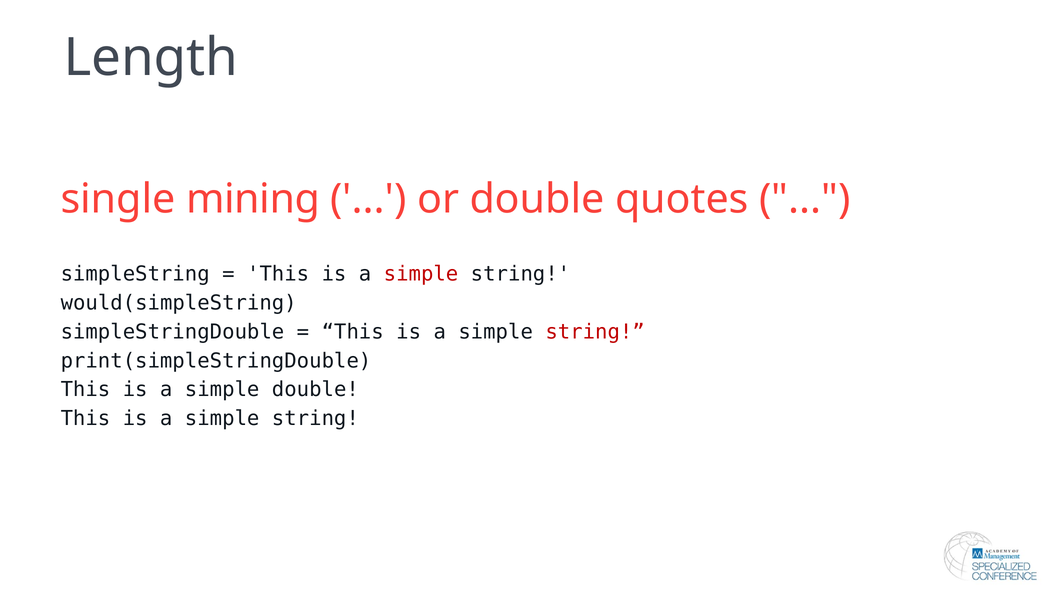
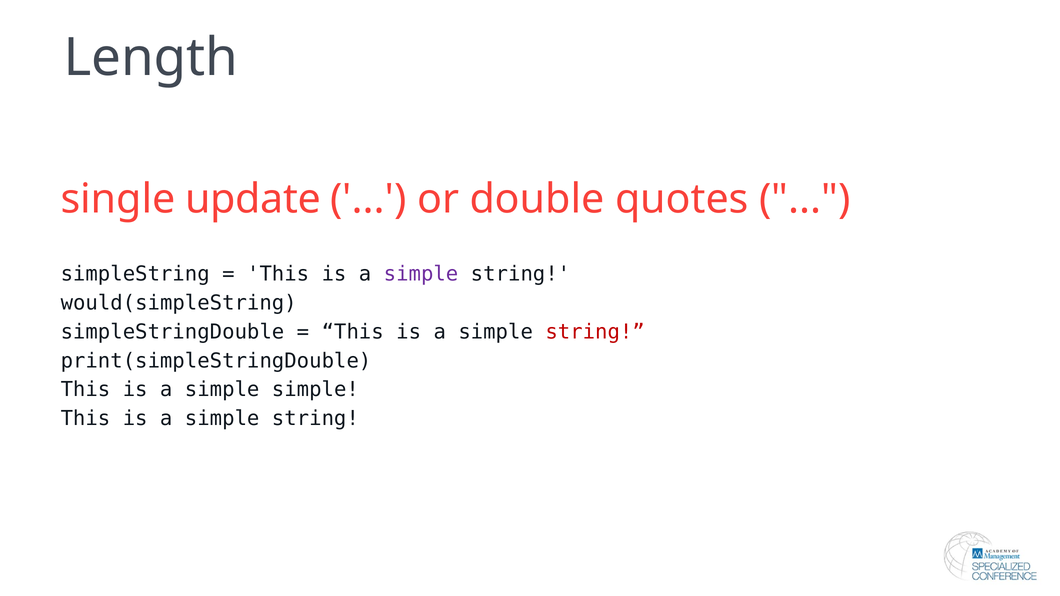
mining: mining -> update (253, 199)
simple colour: red -> purple (421, 274)
simple double: double -> simple (315, 390)
